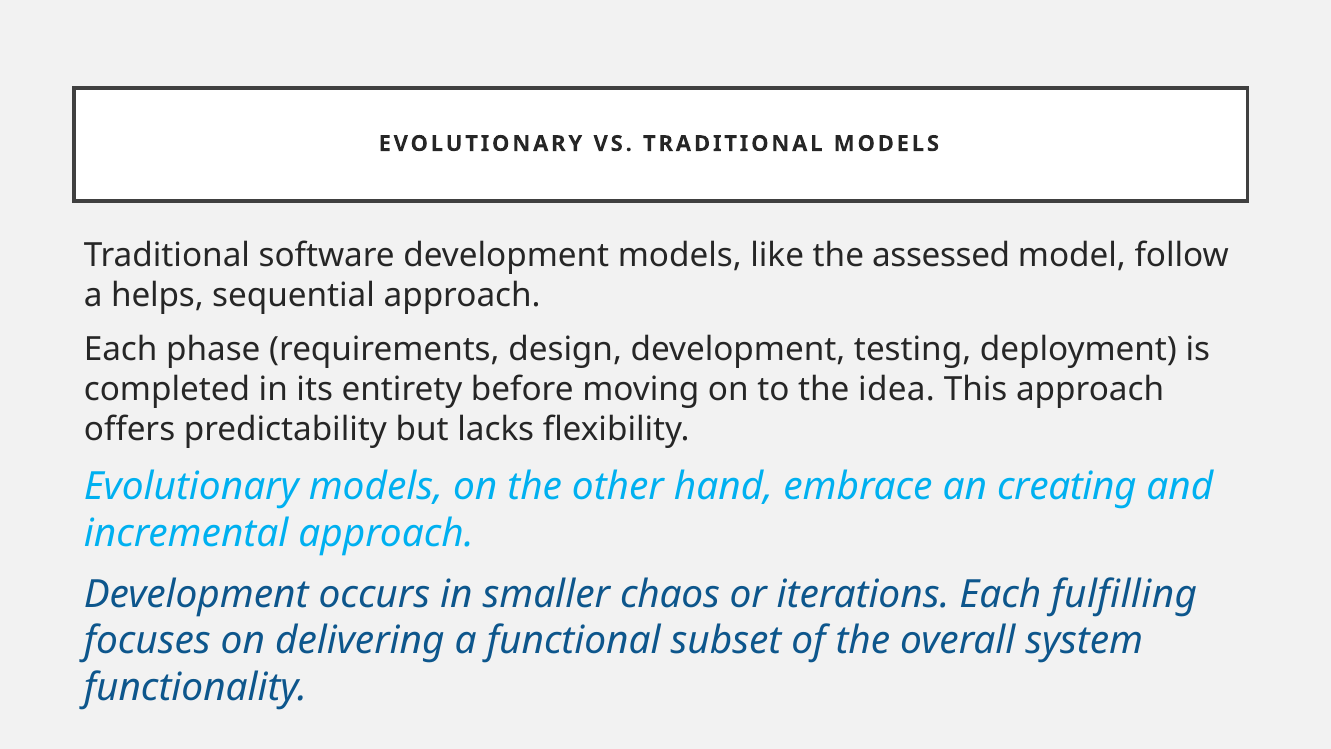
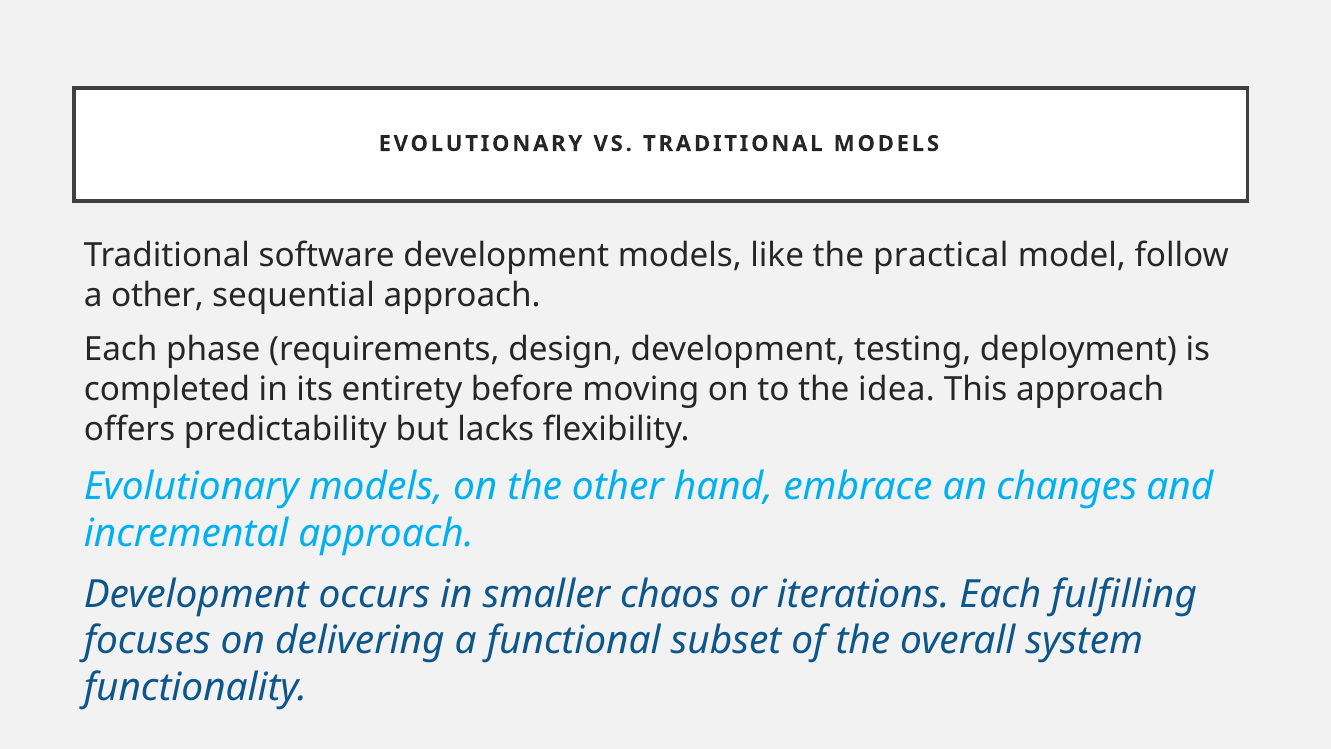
assessed: assessed -> practical (941, 256)
a helps: helps -> other (157, 296)
creating: creating -> changes (1067, 487)
